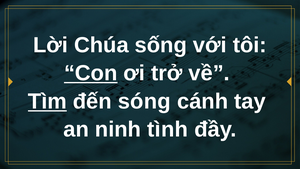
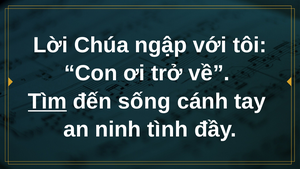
sống: sống -> ngập (161, 45)
Con underline: present -> none (91, 73)
sóng: sóng -> sống (144, 101)
